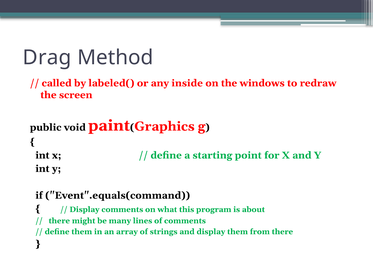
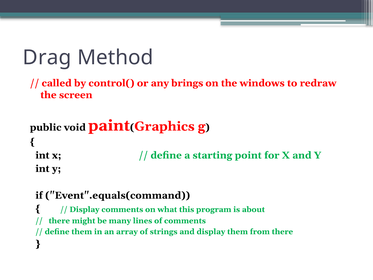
labeled(: labeled( -> control( (111, 83)
inside: inside -> brings (187, 83)
